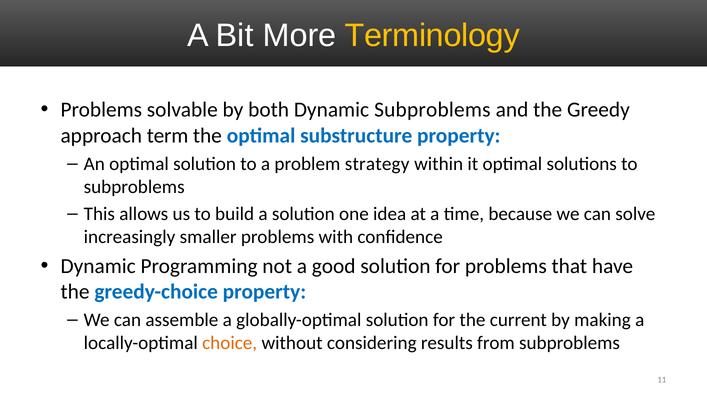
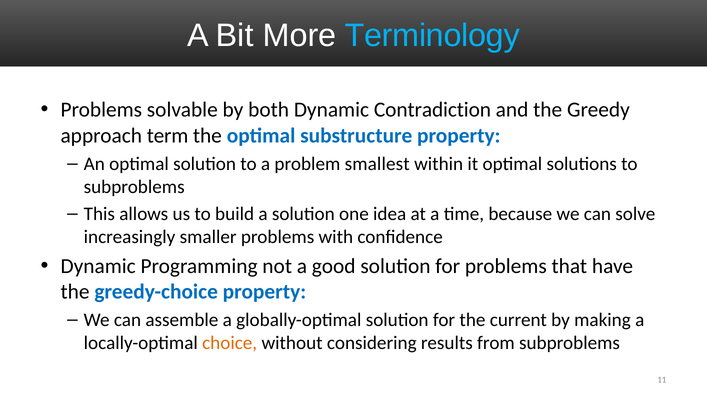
Terminology colour: yellow -> light blue (432, 35)
Dynamic Subproblems: Subproblems -> Contradiction (432, 110)
strategy: strategy -> smallest (377, 164)
